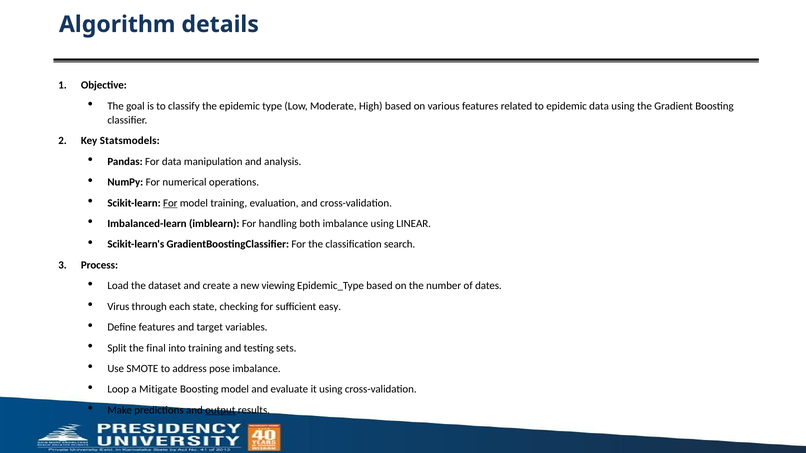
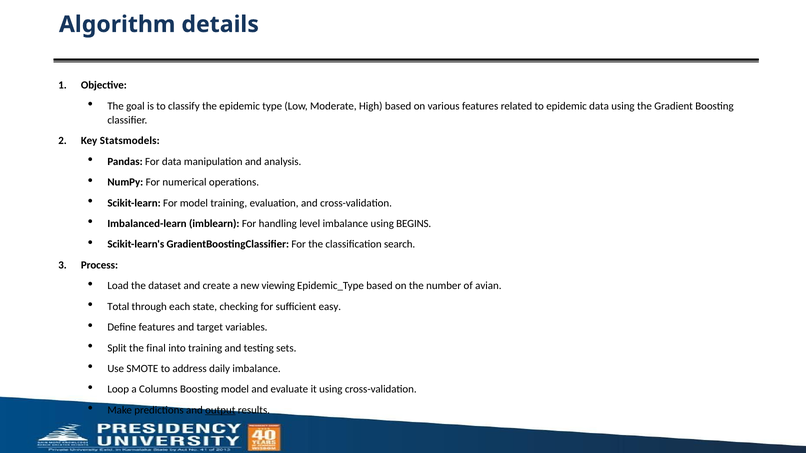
For underline: present -> none (170, 203)
both: both -> level (310, 224)
LINEAR: LINEAR -> BEGINS (414, 224)
dates: dates -> avian (488, 286)
Virus: Virus -> Total (118, 307)
pose: pose -> daily (220, 369)
Mitigate: Mitigate -> Columns (158, 390)
